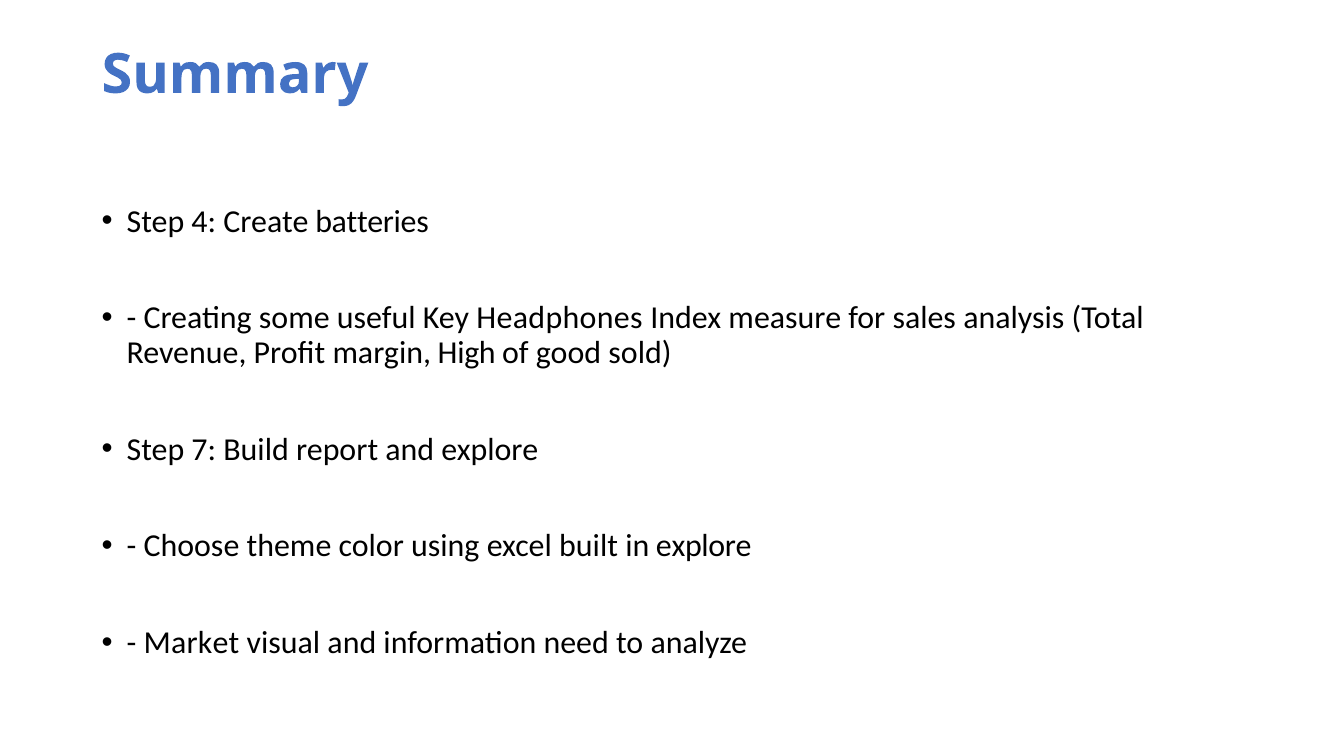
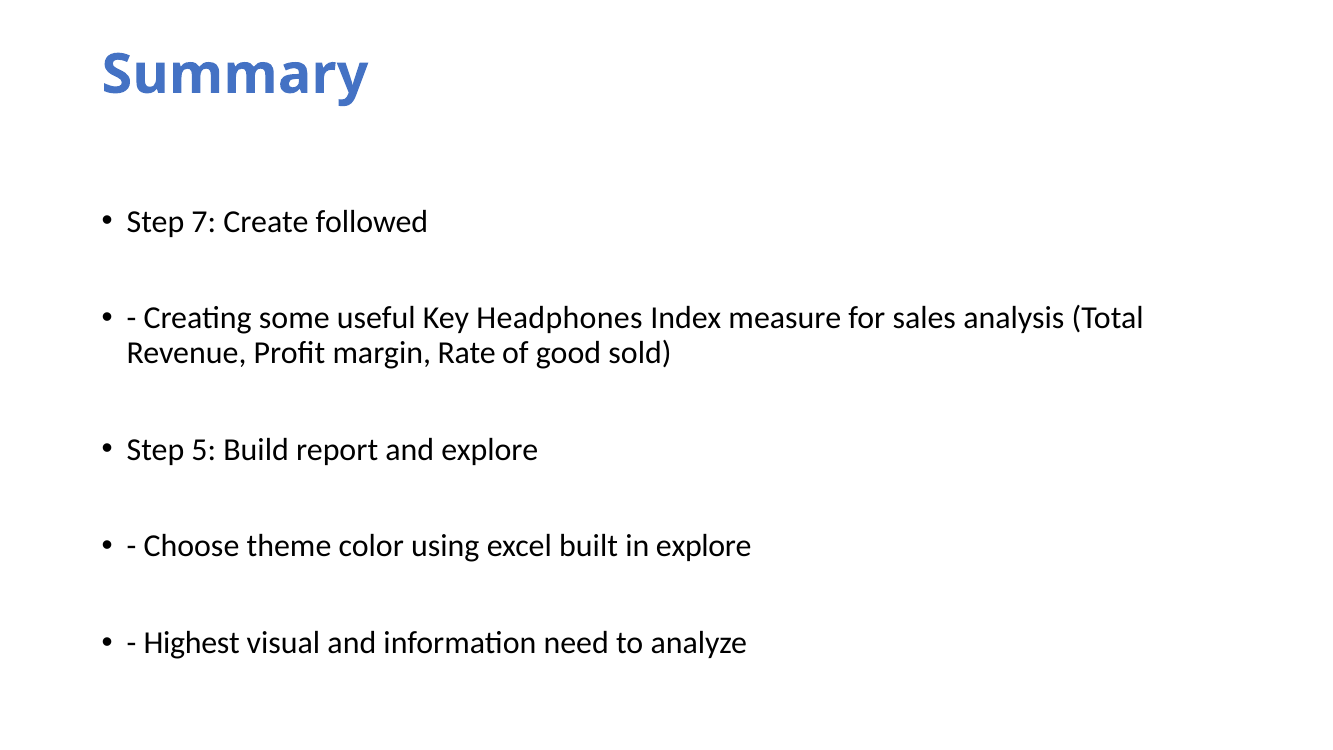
4: 4 -> 7 (204, 222)
batteries: batteries -> followed (372, 222)
High: High -> Rate (467, 353)
7: 7 -> 5 (204, 450)
Market: Market -> Highest (192, 643)
